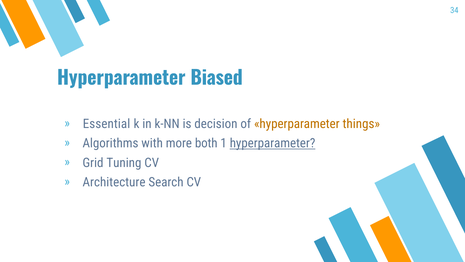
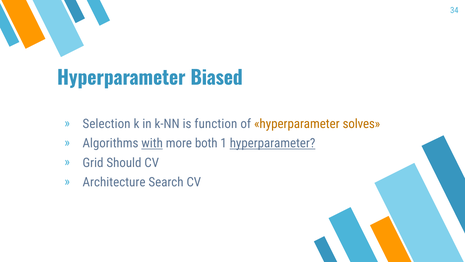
Essential: Essential -> Selection (107, 124)
decision: decision -> function (216, 124)
things: things -> solves (361, 124)
with underline: none -> present (152, 143)
Tuning: Tuning -> Should (124, 162)
